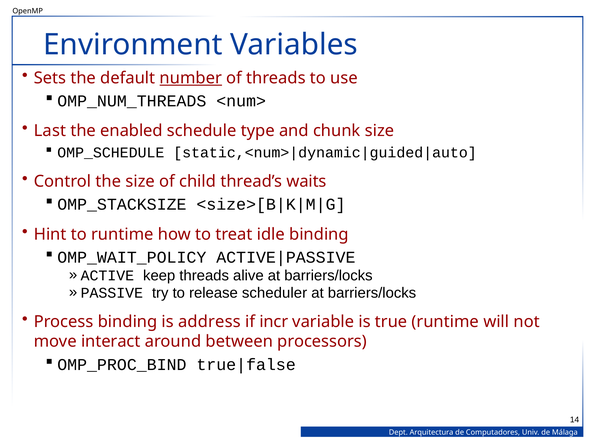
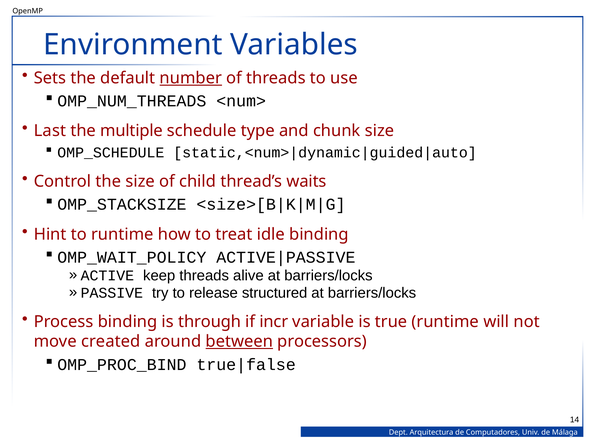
enabled: enabled -> multiple (132, 131)
scheduler: scheduler -> structured (275, 293)
address: address -> through (210, 322)
interact: interact -> created (111, 342)
between underline: none -> present (239, 342)
